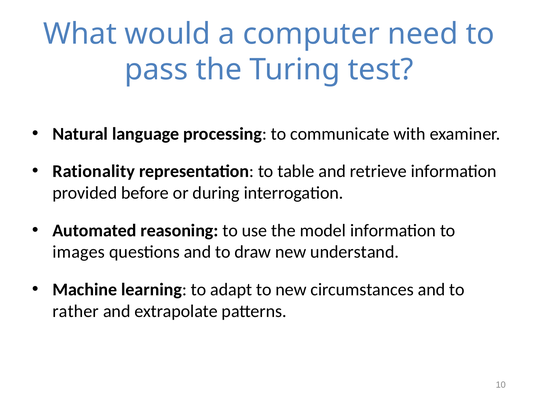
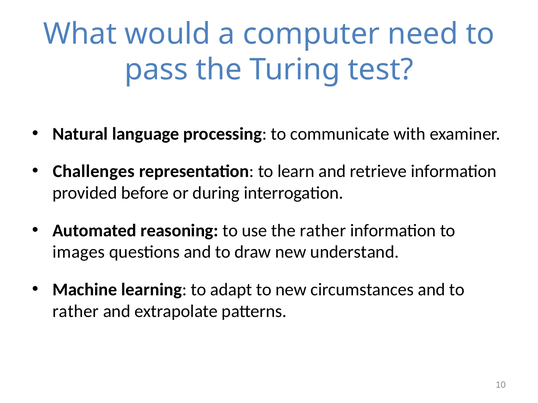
Rationality: Rationality -> Challenges (94, 172)
table: table -> learn (296, 172)
the model: model -> rather (323, 231)
